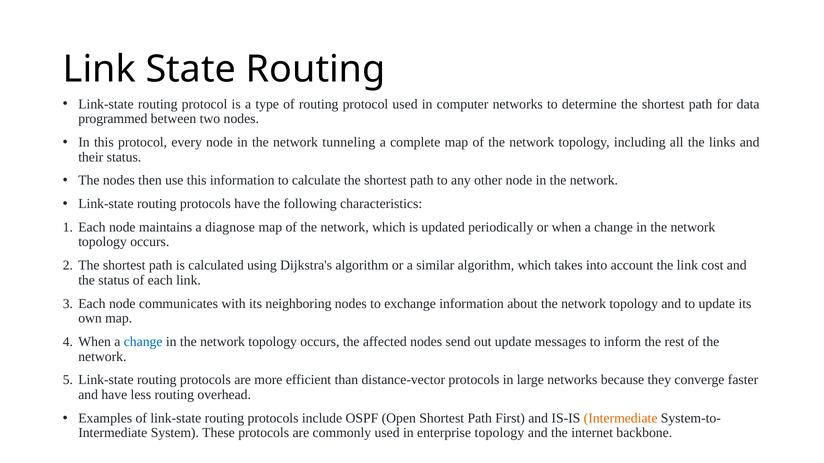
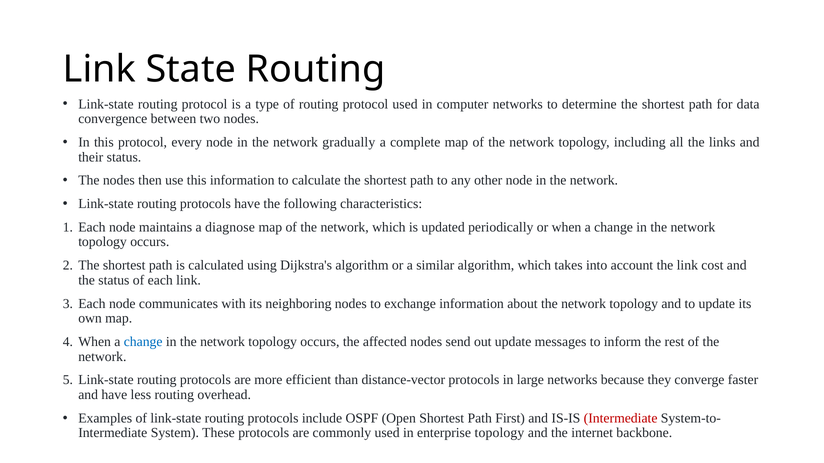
programmed: programmed -> convergence (113, 119)
tunneling: tunneling -> gradually (349, 142)
Intermediate colour: orange -> red (621, 419)
